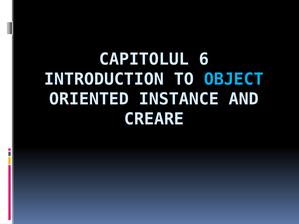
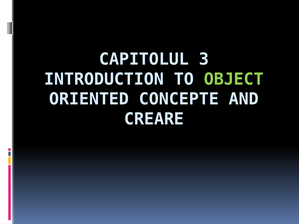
6: 6 -> 3 (204, 59)
OBJECT colour: light blue -> light green (234, 79)
INSTANCE: INSTANCE -> CONCEPTE (179, 99)
